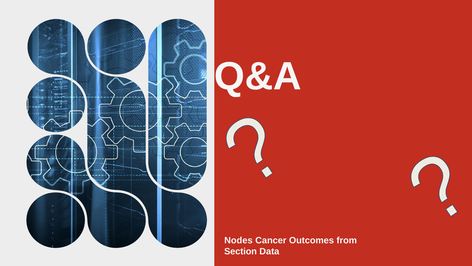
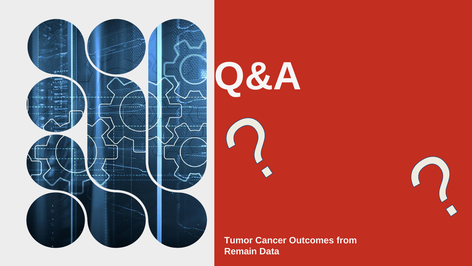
Nodes: Nodes -> Tumor (238, 240)
Section: Section -> Remain (241, 251)
